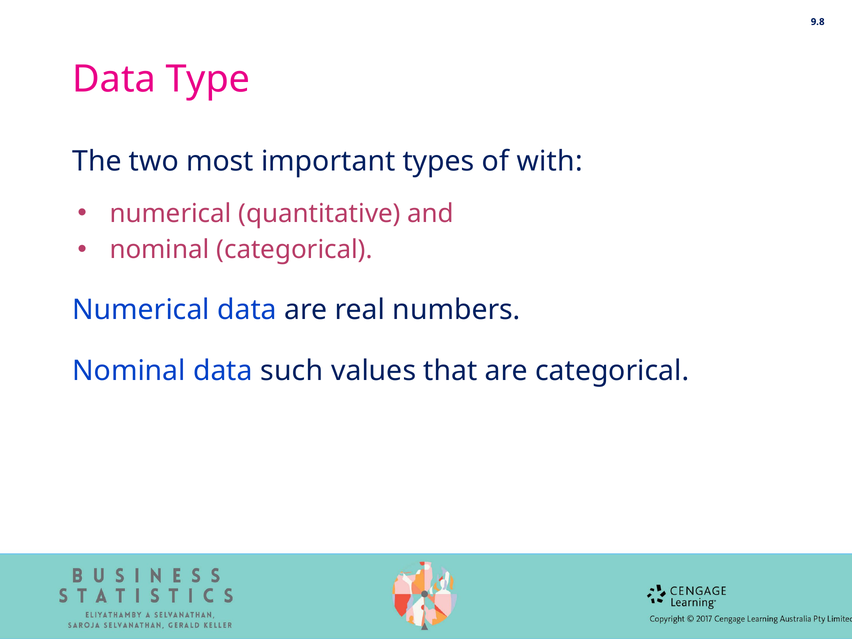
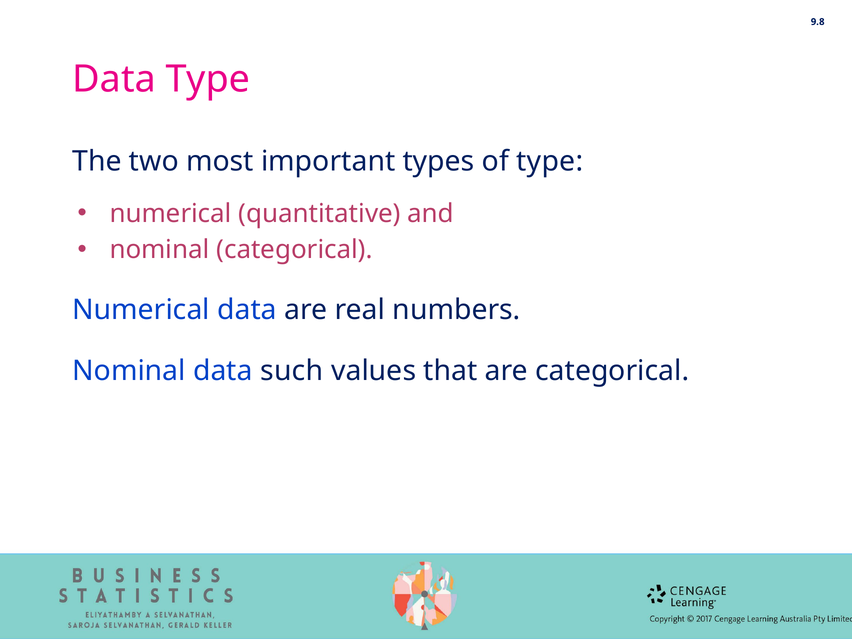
of with: with -> type (550, 162)
